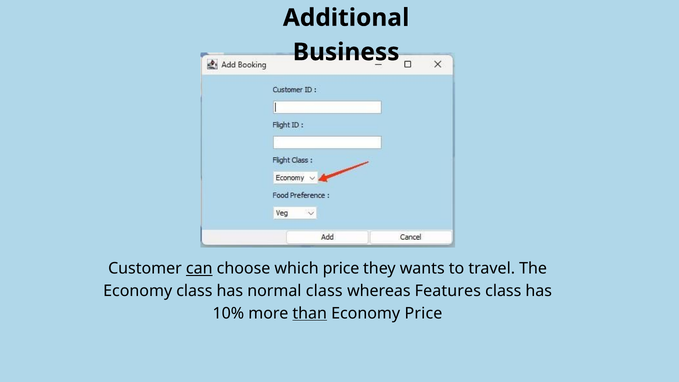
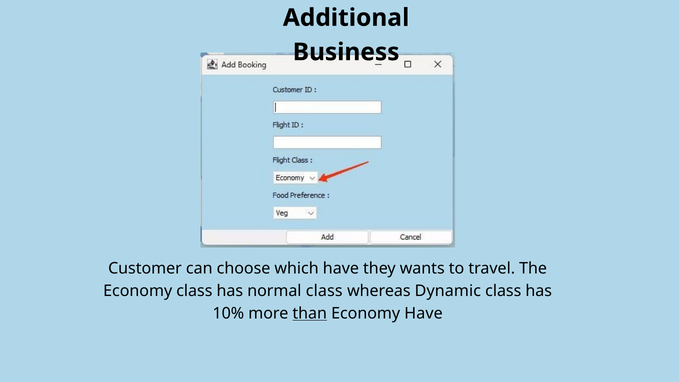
can underline: present -> none (199, 268)
which price: price -> have (341, 268)
Features: Features -> Dynamic (448, 291)
Economy Price: Price -> Have (424, 313)
